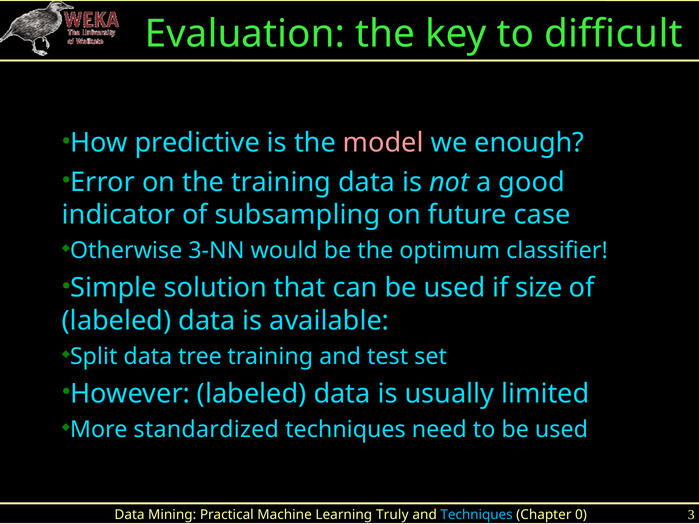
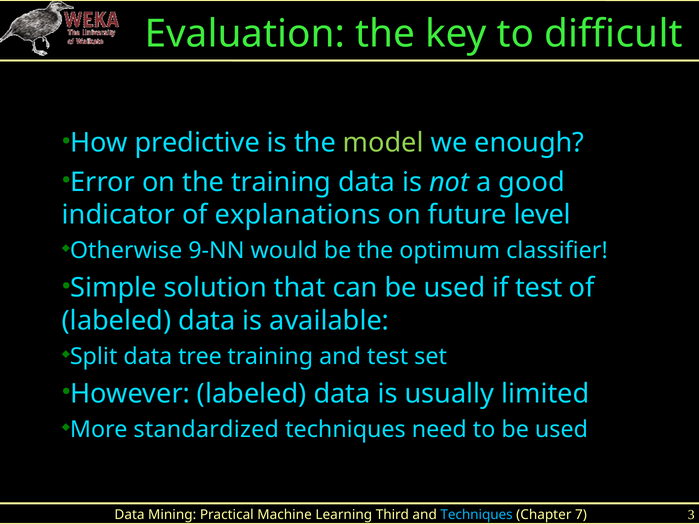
model colour: pink -> light green (383, 143)
subsampling: subsampling -> explanations (298, 215)
case: case -> level (542, 215)
3-NN: 3-NN -> 9-NN (216, 251)
if size: size -> test (539, 288)
Truly: Truly -> Third (392, 515)
0: 0 -> 7 (581, 515)
